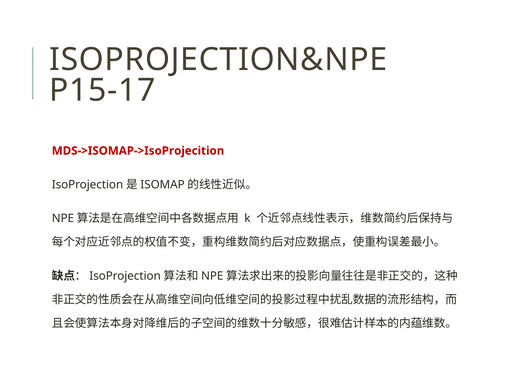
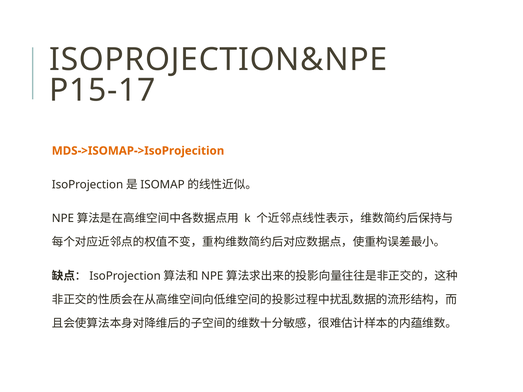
MDS->ISOMAP->IsoProjecition colour: red -> orange (138, 151)
